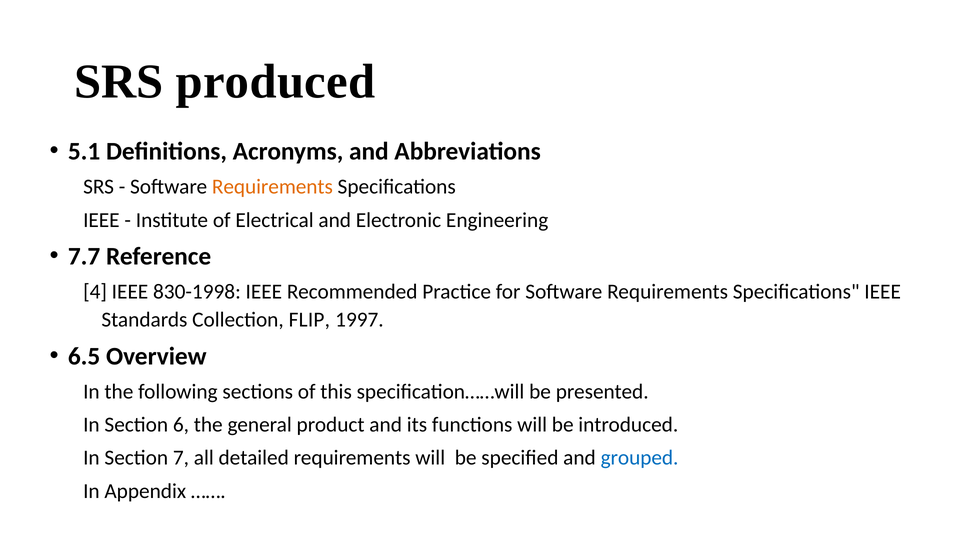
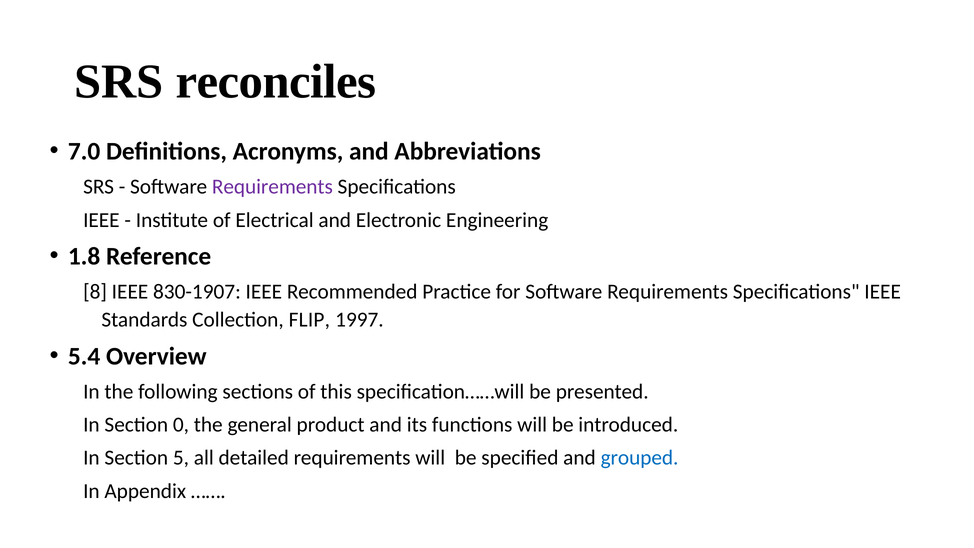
produced: produced -> reconciles (276, 82)
5.1: 5.1 -> 7.0 (84, 152)
Requirements colour: orange -> purple (272, 187)
7.7: 7.7 -> 1.8 (84, 256)
4: 4 -> 8 (95, 292)
830-1998: 830-1998 -> 830-1907 (197, 292)
6.5: 6.5 -> 5.4 (84, 356)
6: 6 -> 0 (181, 425)
7: 7 -> 5 (181, 458)
